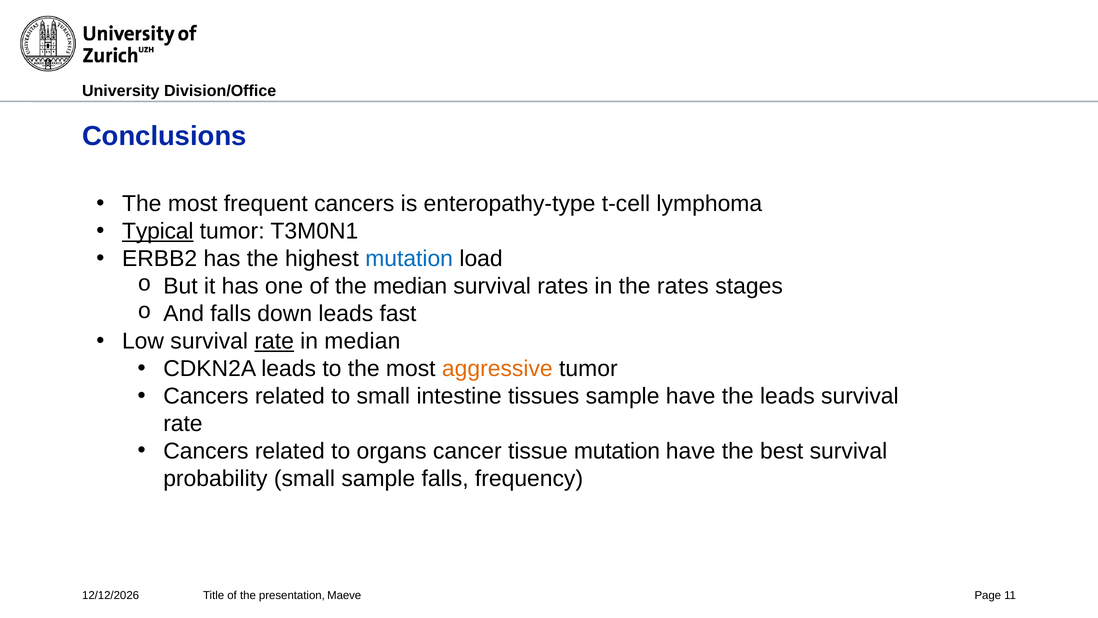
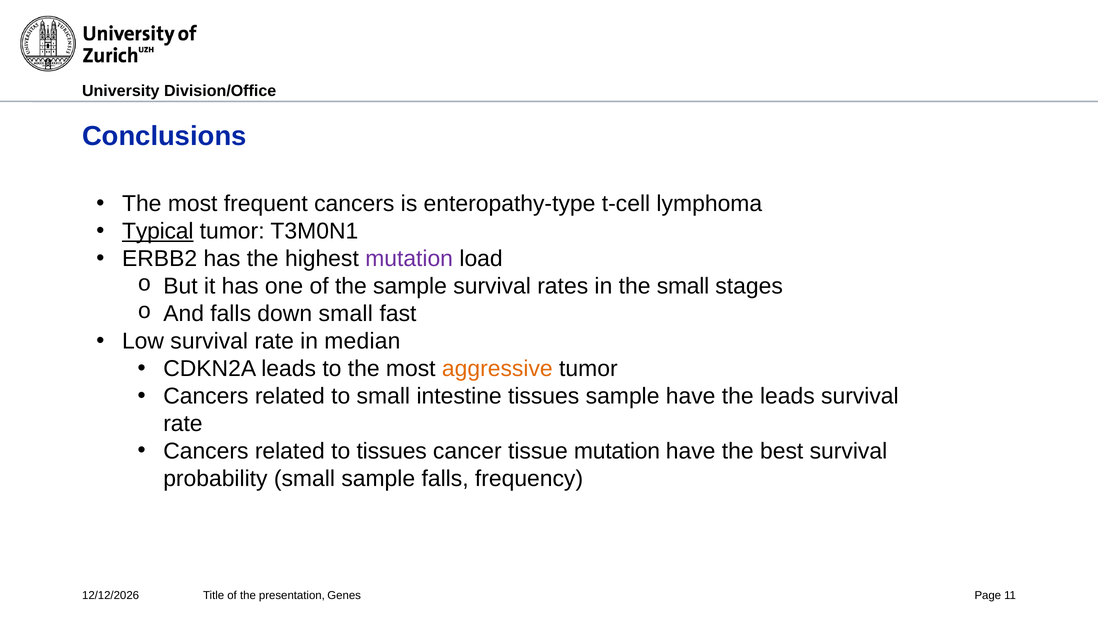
mutation colour: blue -> purple (409, 259)
the median: median -> sample (410, 286)
the rates: rates -> small (683, 286)
down leads: leads -> small (346, 314)
rate underline: present -> none (274, 341)
to organs: organs -> tissues (392, 451)
Maeve: Maeve -> Genes (344, 595)
